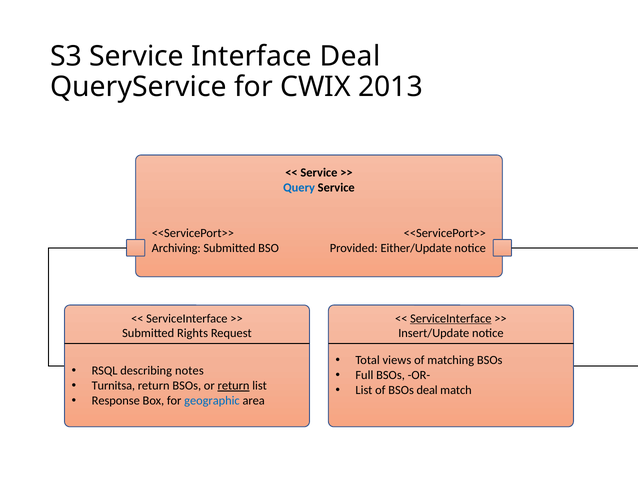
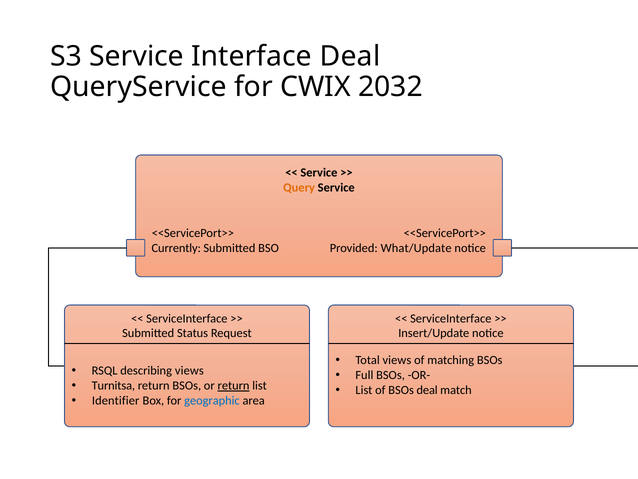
2013: 2013 -> 2032 (390, 87)
Query colour: blue -> orange (299, 187)
Archiving: Archiving -> Currently (176, 248)
Either/Update: Either/Update -> What/Update (416, 248)
ServiceInterface underline: present -> none (451, 318)
Rights: Rights -> Status (193, 333)
describing notes: notes -> views (189, 370)
Response: Response -> Identifier (116, 400)
